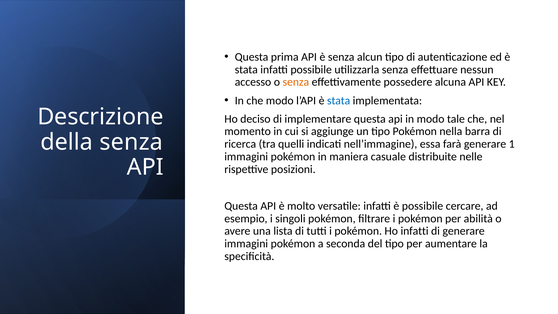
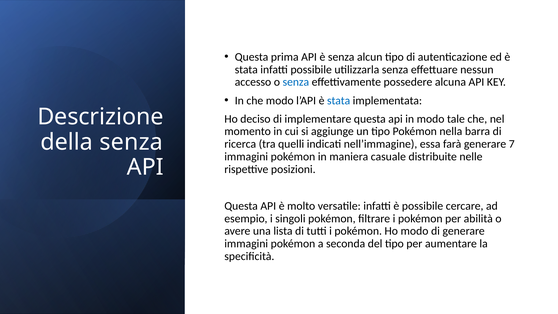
senza colour: orange -> blue (296, 82)
1: 1 -> 7 (512, 144)
Ho infatti: infatti -> modo (415, 231)
